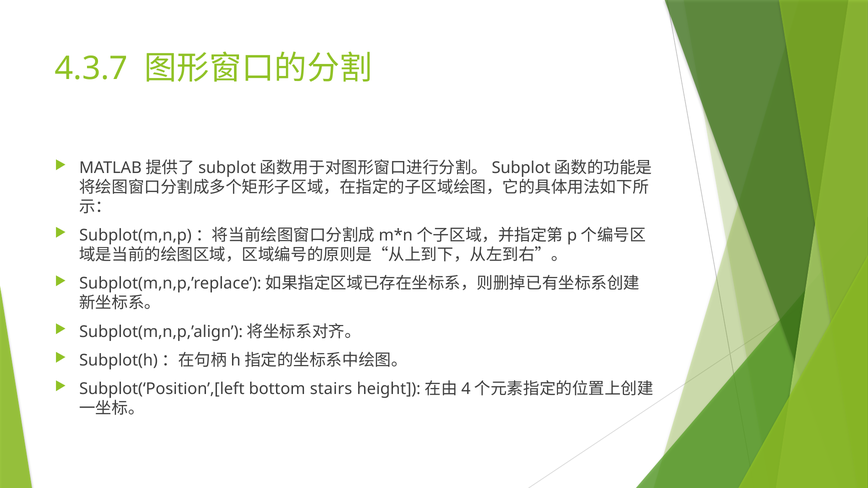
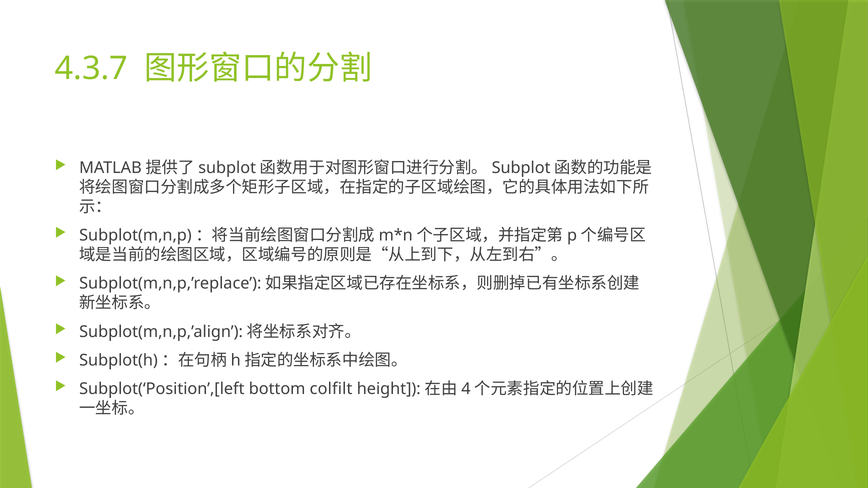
stairs: stairs -> colfilt (331, 389)
